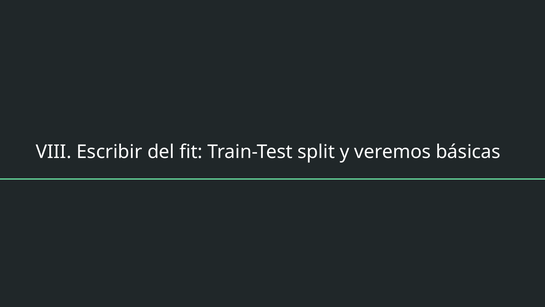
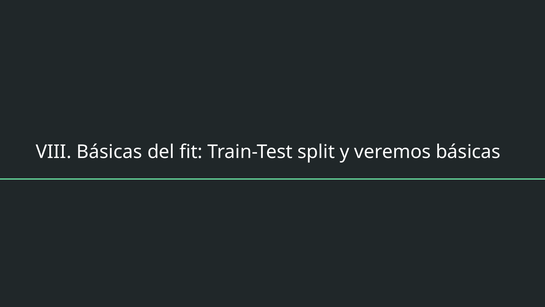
VIII Escribir: Escribir -> Básicas (109, 152)
